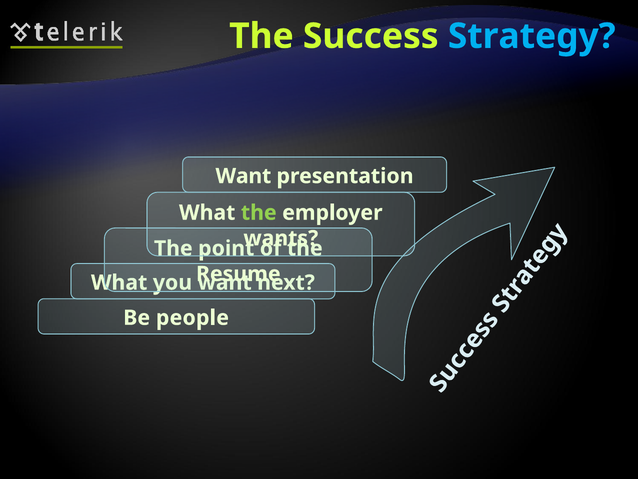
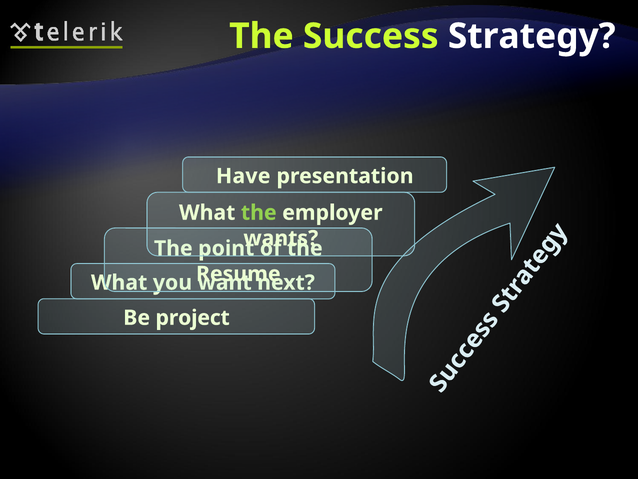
Strategy colour: light blue -> white (532, 36)
Want: Want -> Have (243, 176)
people: people -> project (193, 318)
